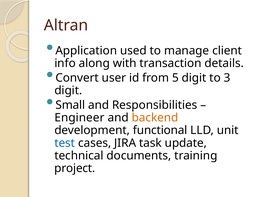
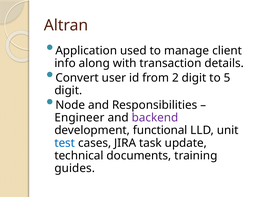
5: 5 -> 2 (175, 78)
3: 3 -> 5 (227, 78)
Small: Small -> Node (70, 105)
backend colour: orange -> purple (155, 118)
project: project -> guides (75, 168)
